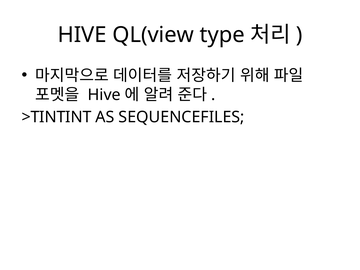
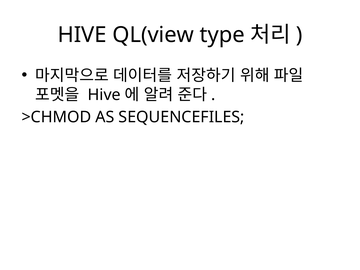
>TINTINT: >TINTINT -> >CHMOD (56, 117)
